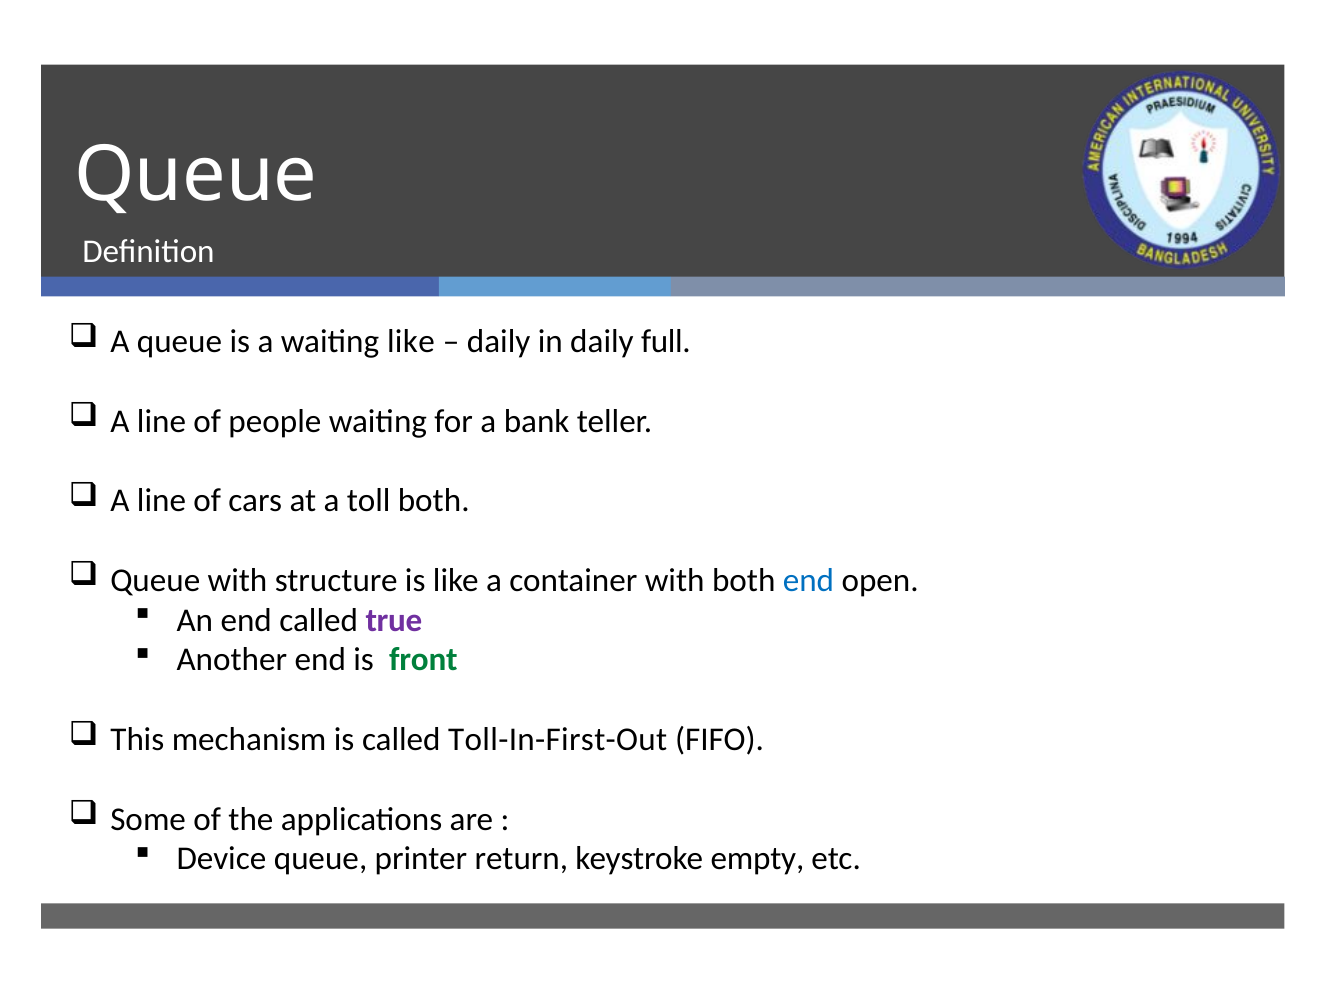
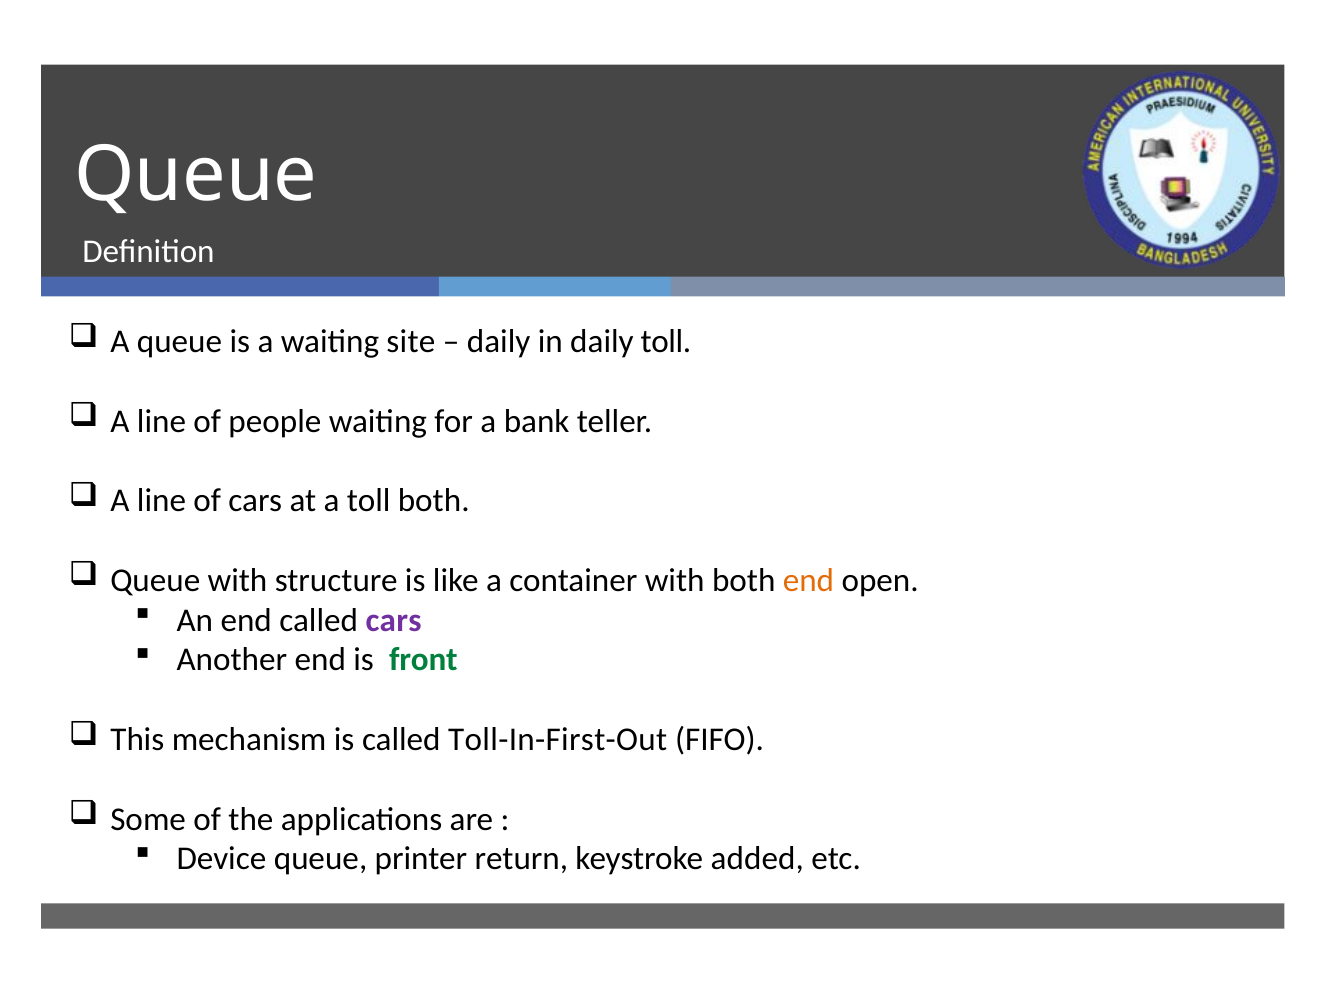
waiting like: like -> site (411, 341)
daily full: full -> toll (666, 341)
end colour: blue -> orange (808, 580)
called true: true -> cars (394, 620)
empty: empty -> added (757, 859)
